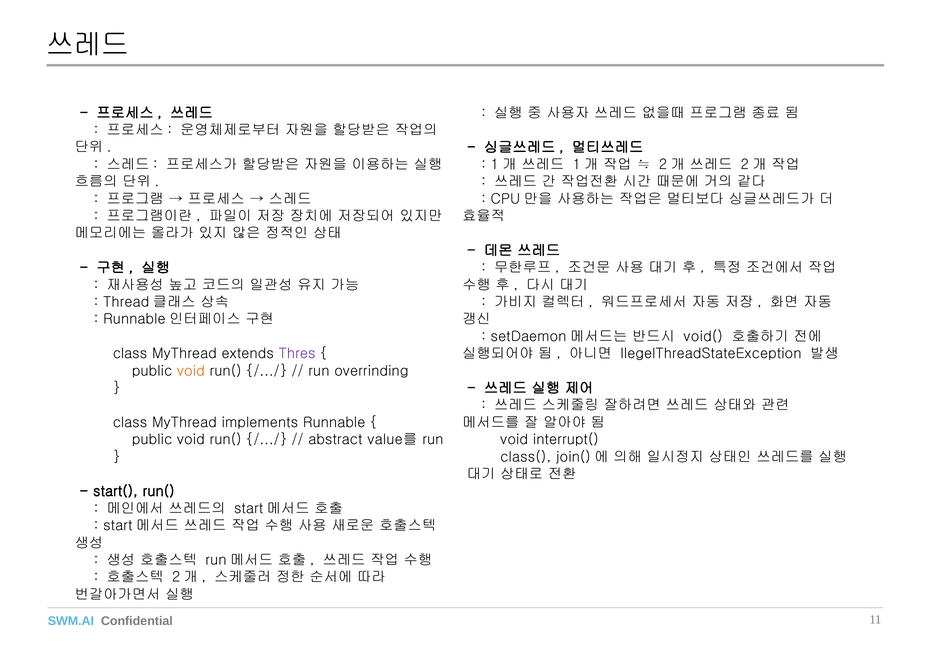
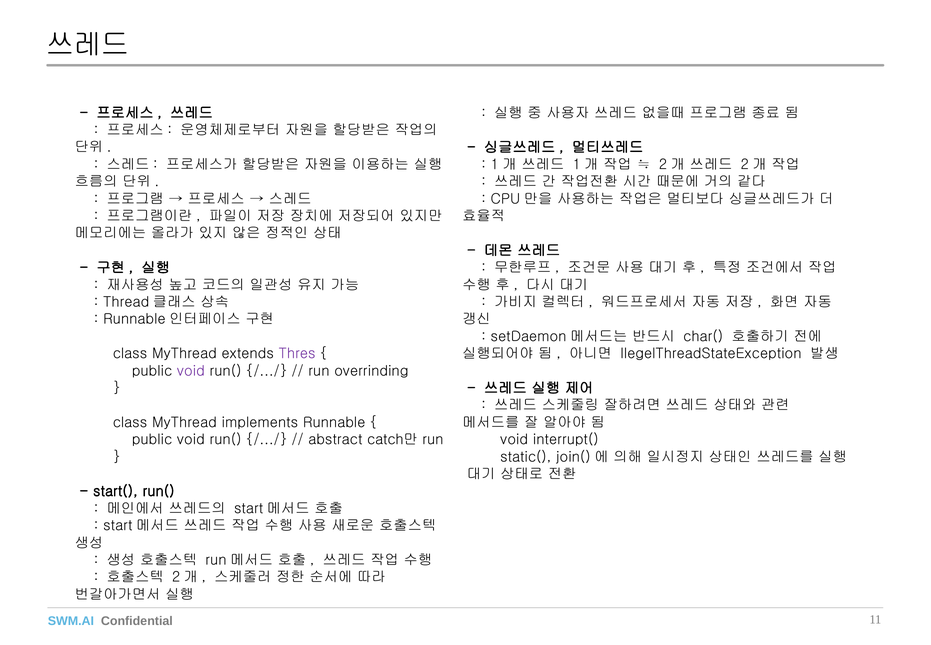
void(: void( -> char( (703, 336)
void colour: orange -> purple (191, 371)
value를: value를 -> catch만 (392, 439)
class(: class( -> static( (526, 456)
